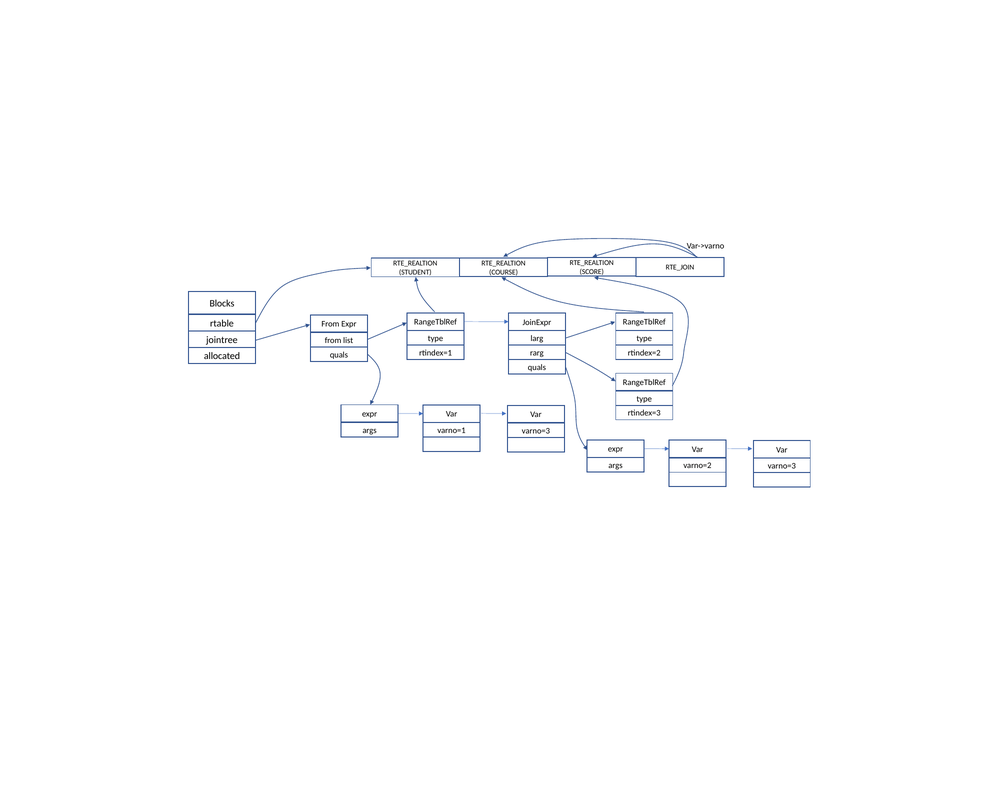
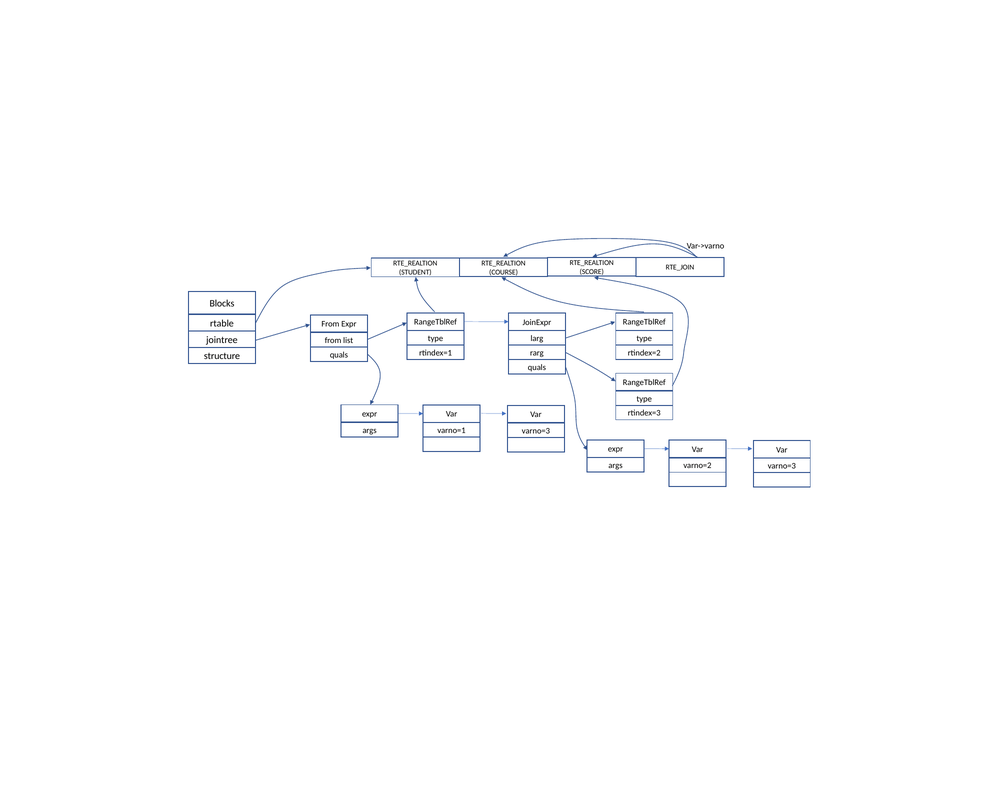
allocated: allocated -> structure (222, 356)
